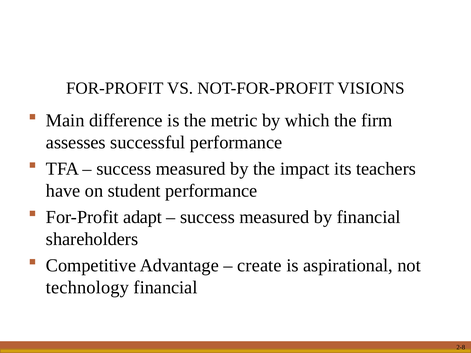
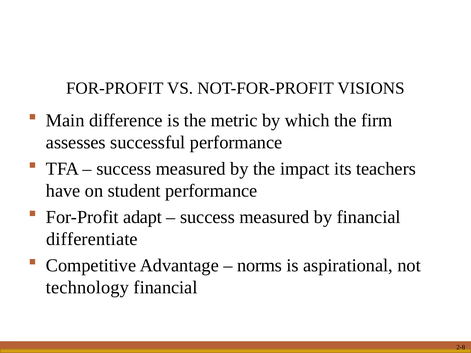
shareholders: shareholders -> differentiate (92, 239)
create: create -> norms (260, 266)
